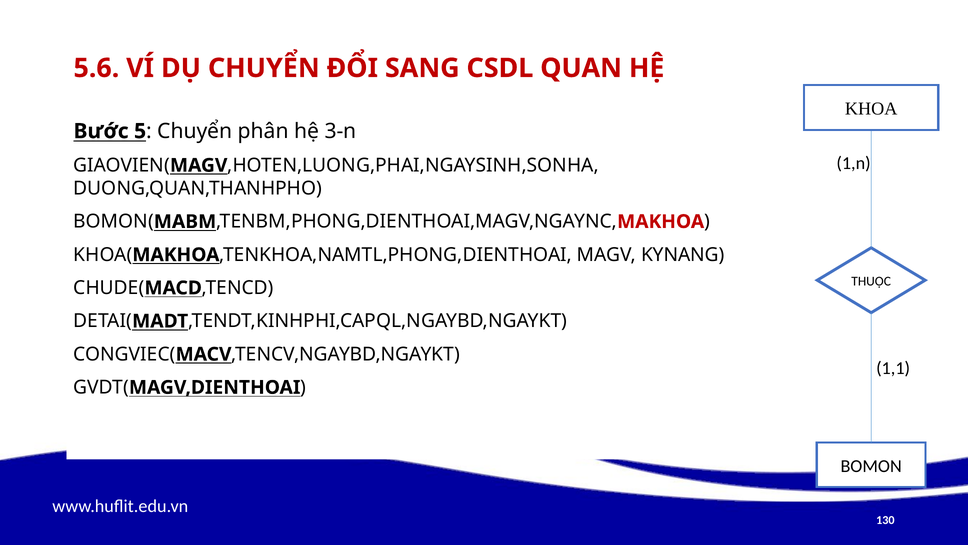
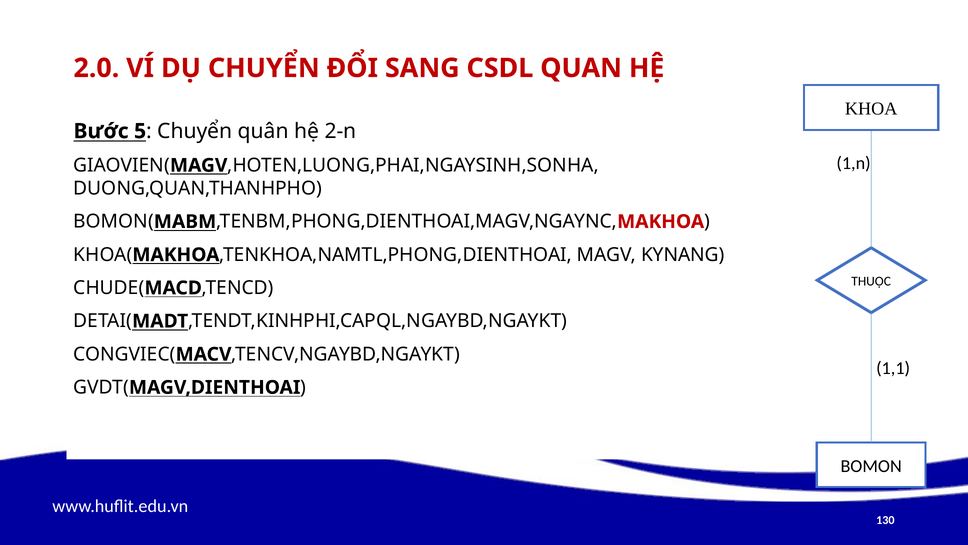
5.6: 5.6 -> 2.0 (96, 68)
phân: phân -> quân (263, 131)
3-n: 3-n -> 2-n (340, 131)
